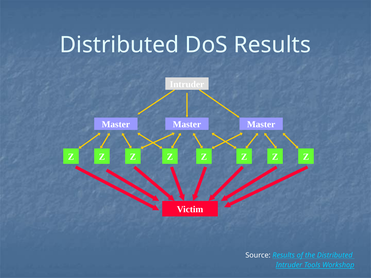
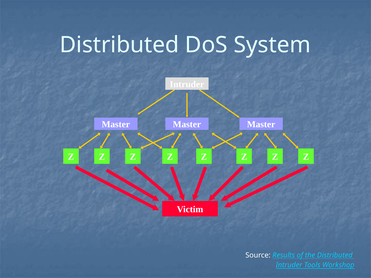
DoS Results: Results -> System (272, 45)
